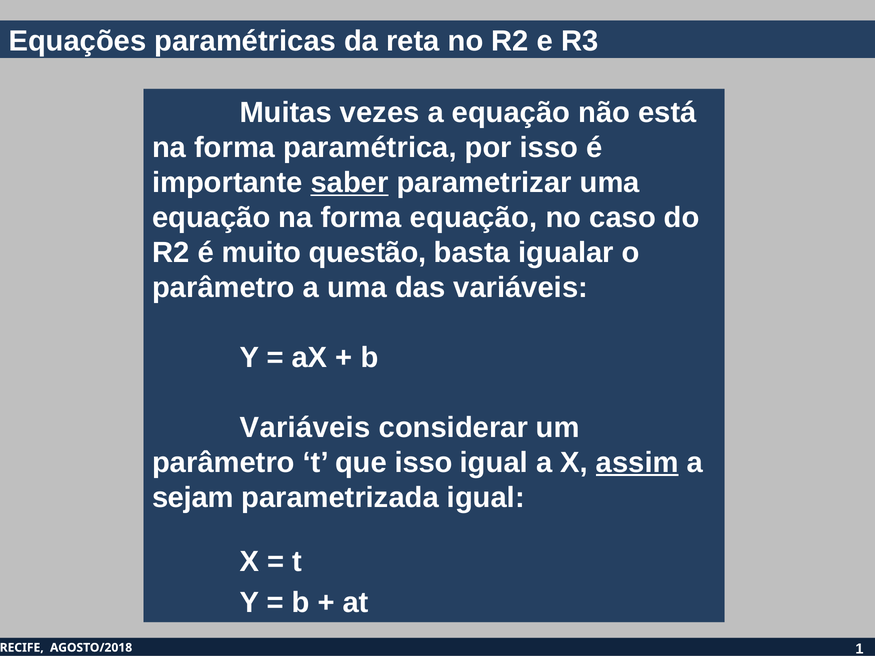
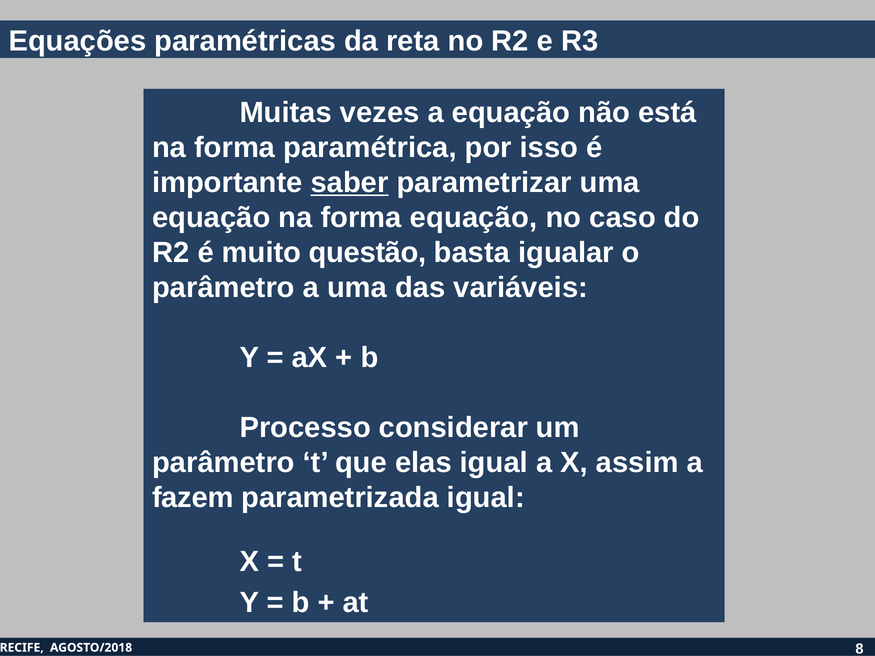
Variáveis: Variáveis -> Processo (305, 428)
que isso: isso -> elas (423, 463)
assim underline: present -> none (637, 463)
sejam: sejam -> fazem (193, 498)
1: 1 -> 8 (860, 649)
